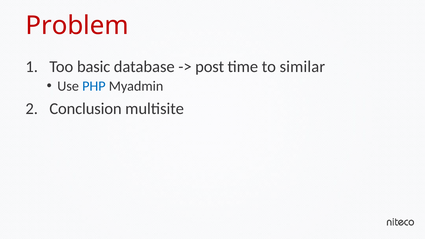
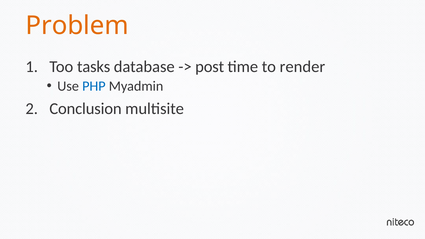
Problem colour: red -> orange (77, 26)
basic: basic -> tasks (94, 67)
similar: similar -> render (302, 67)
